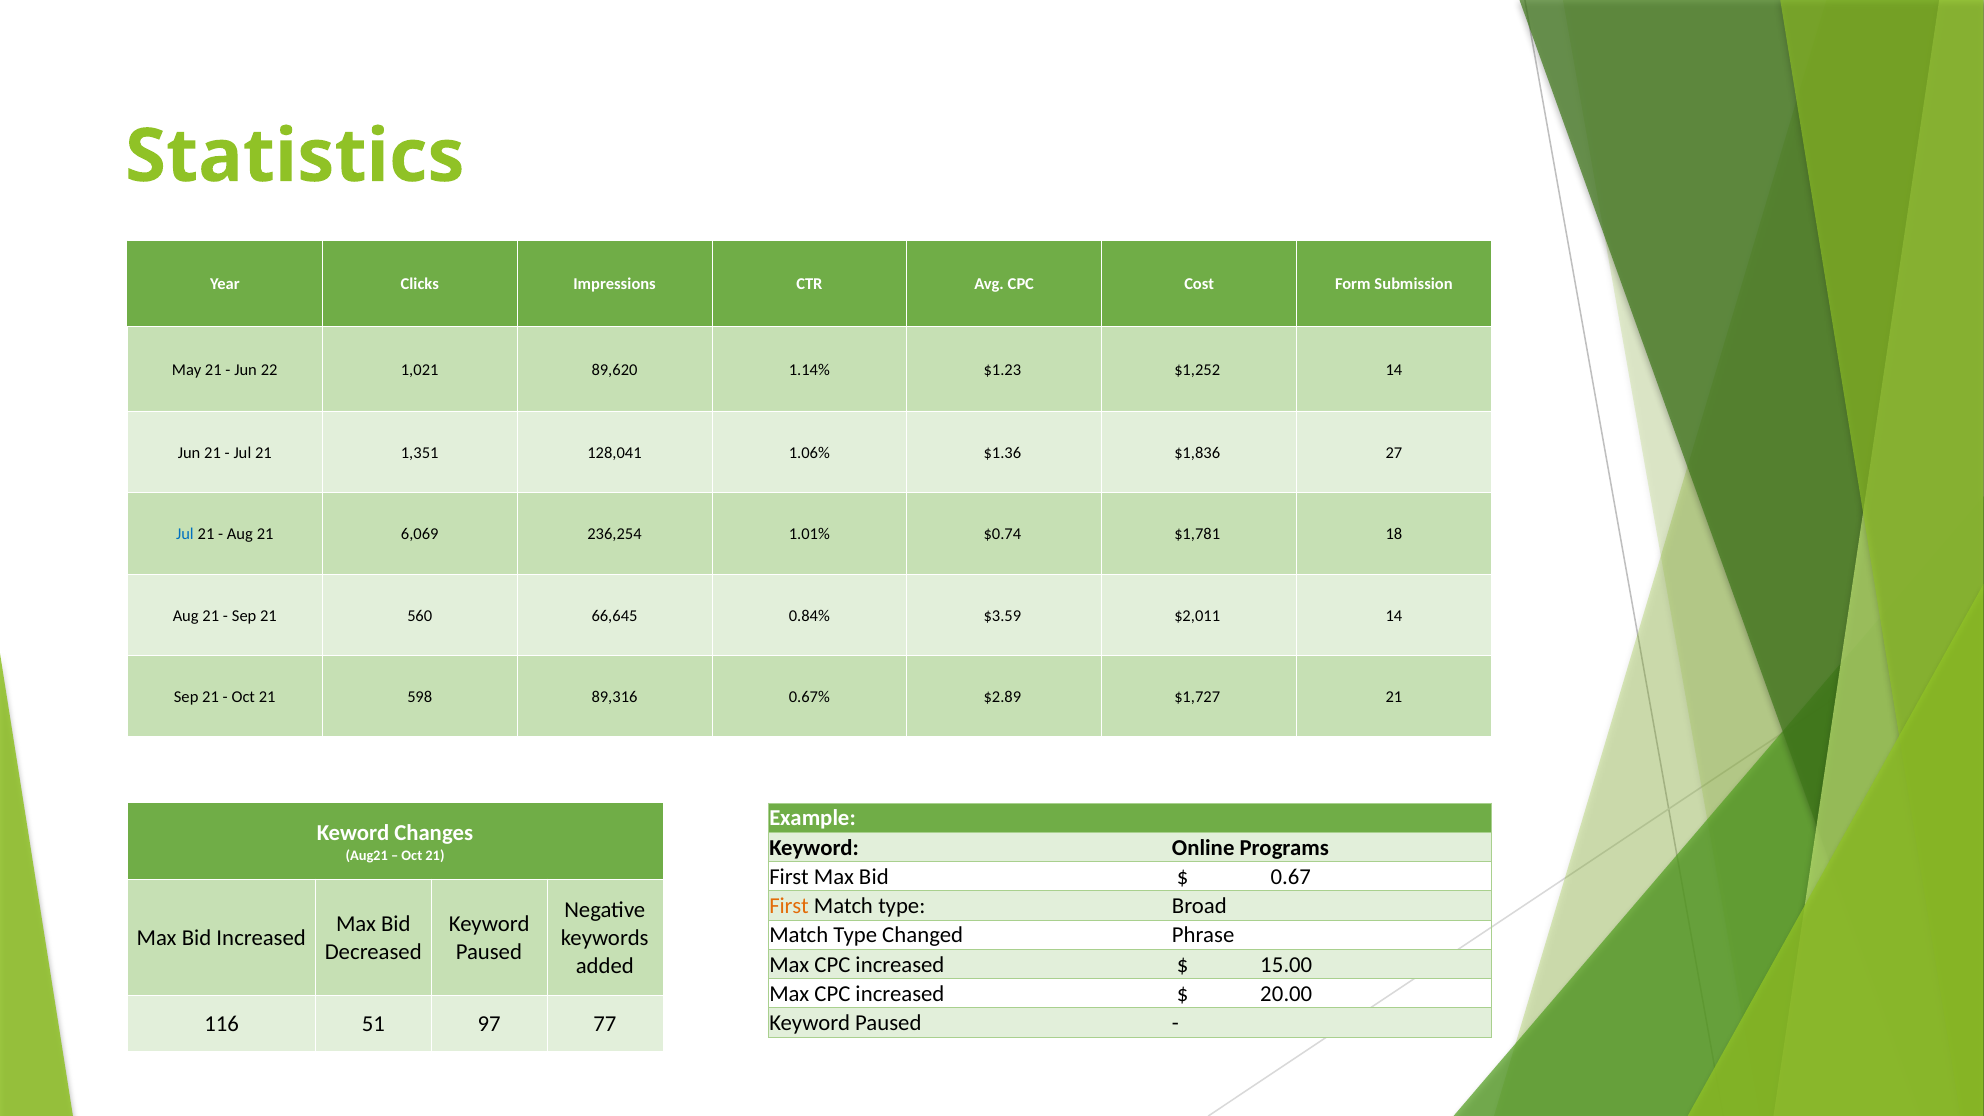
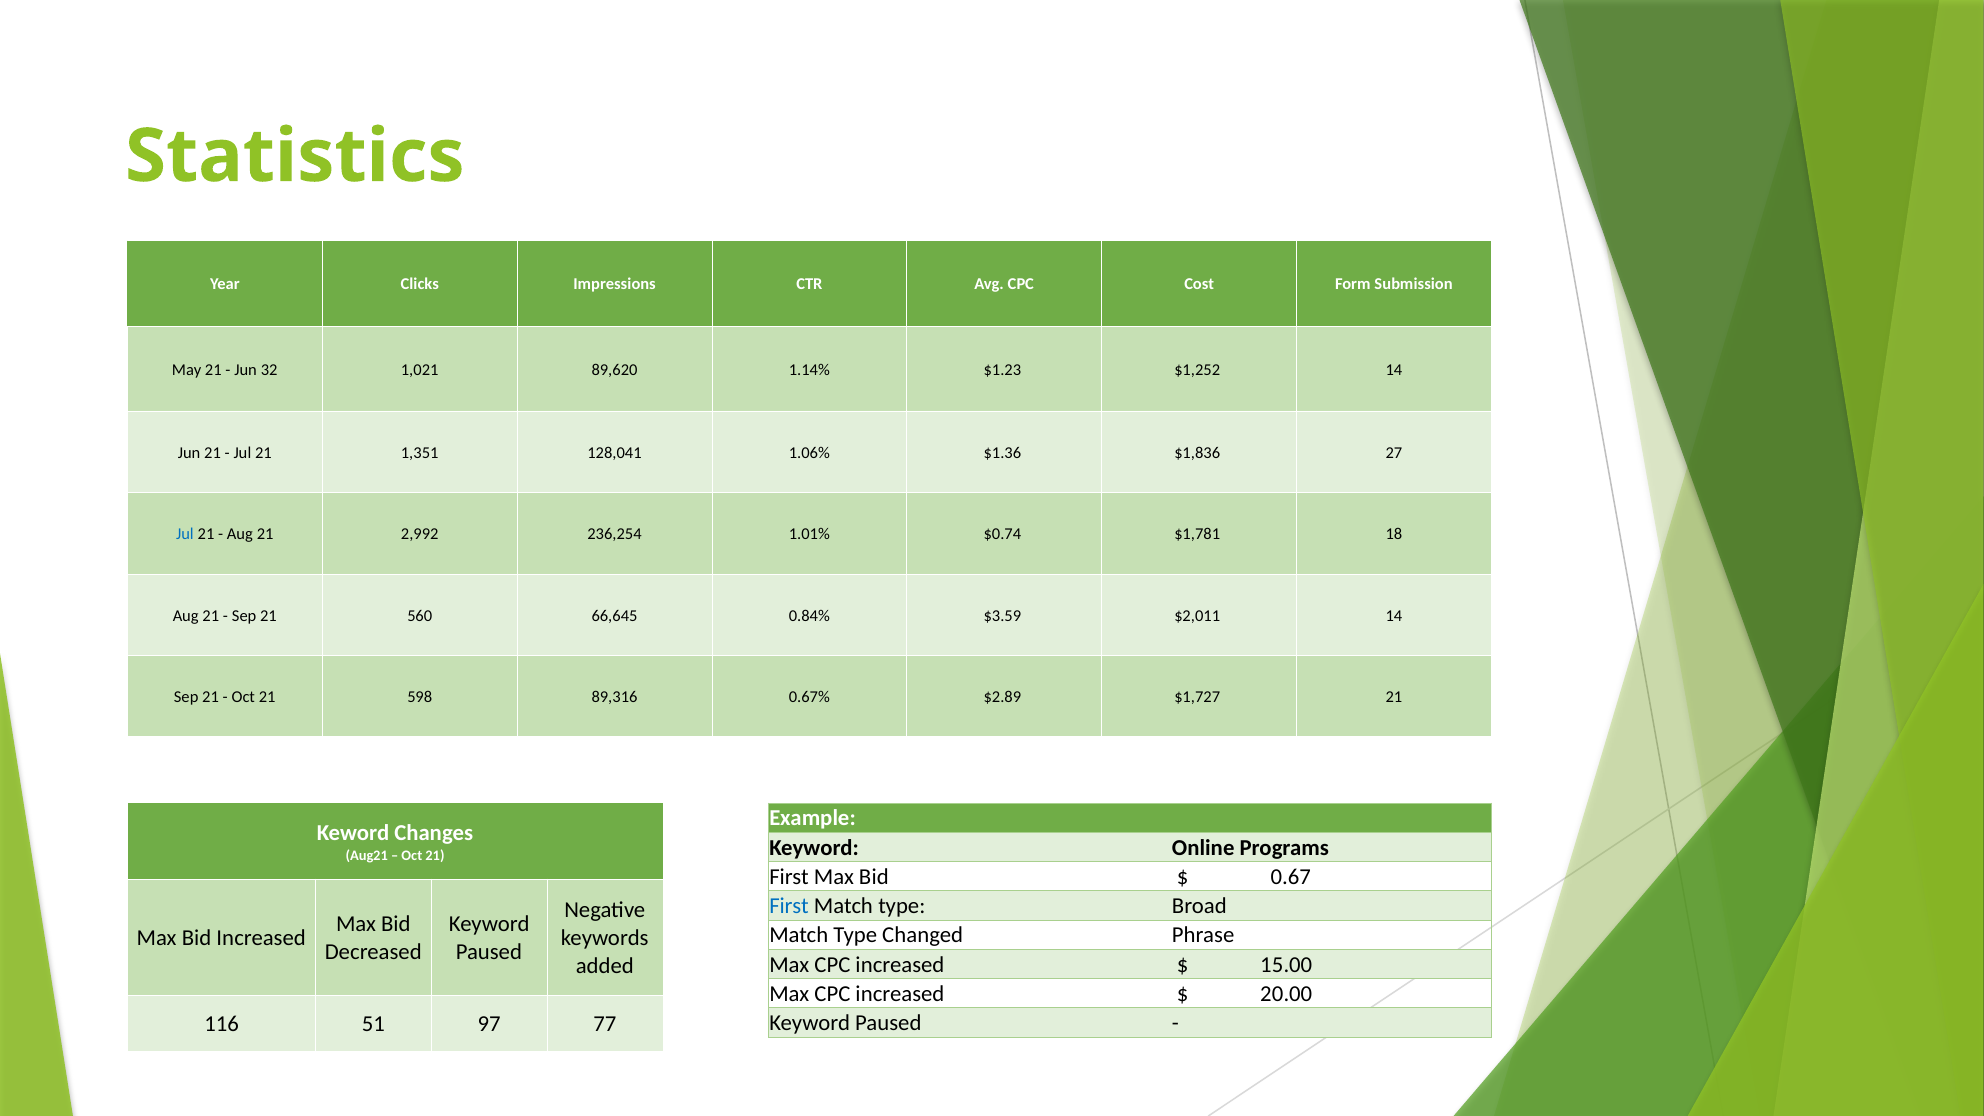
22: 22 -> 32 (269, 370)
6,069: 6,069 -> 2,992 (420, 534)
First colour: orange -> blue (789, 906)
